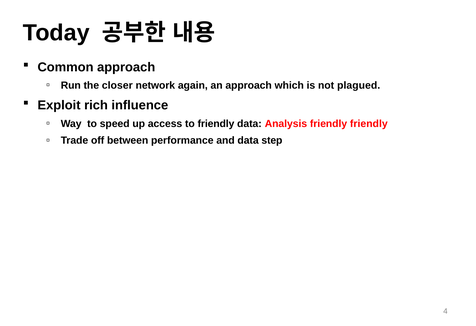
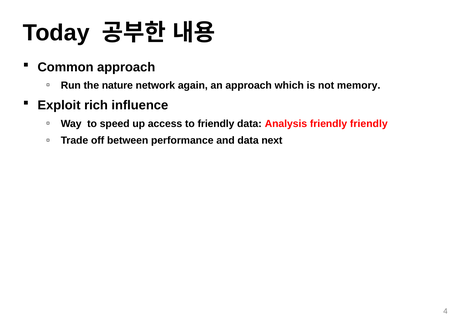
closer: closer -> nature (117, 85)
plagued: plagued -> memory (359, 85)
step: step -> next (272, 141)
